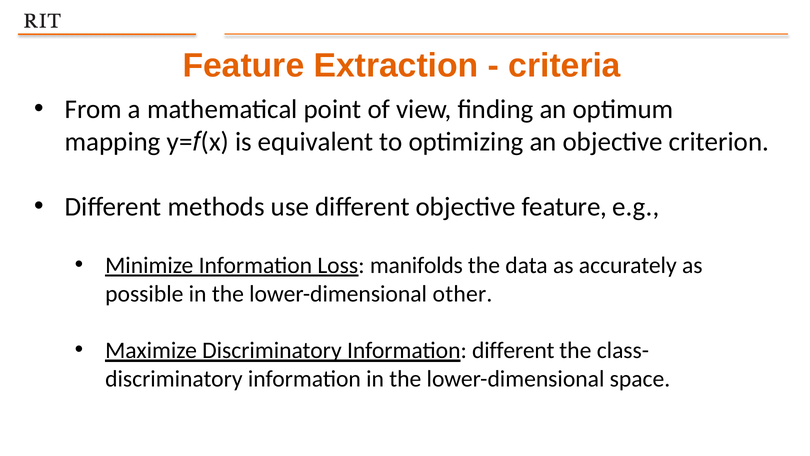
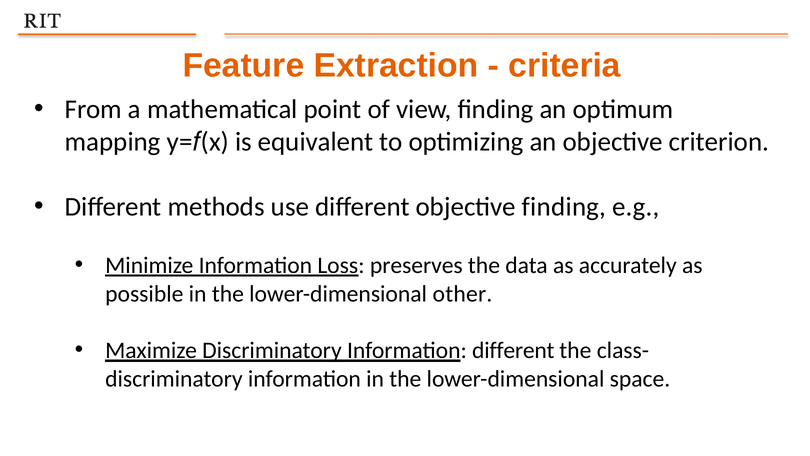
objective feature: feature -> finding (564, 207)
manifolds: manifolds -> preserves (416, 265)
